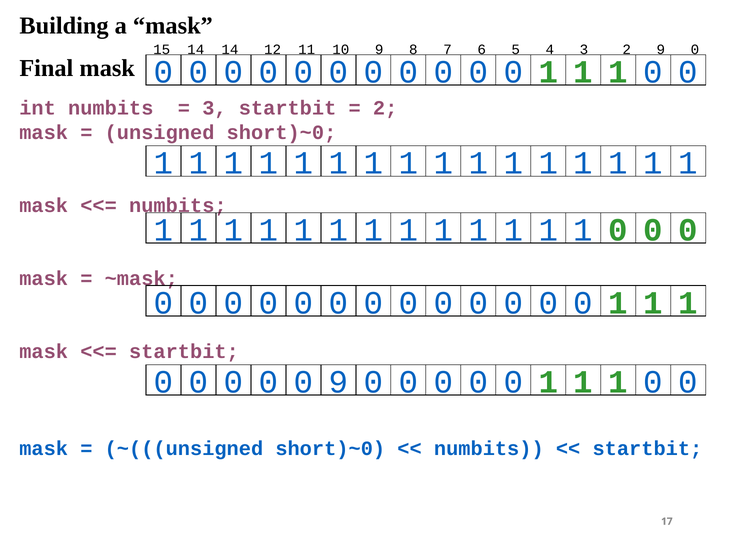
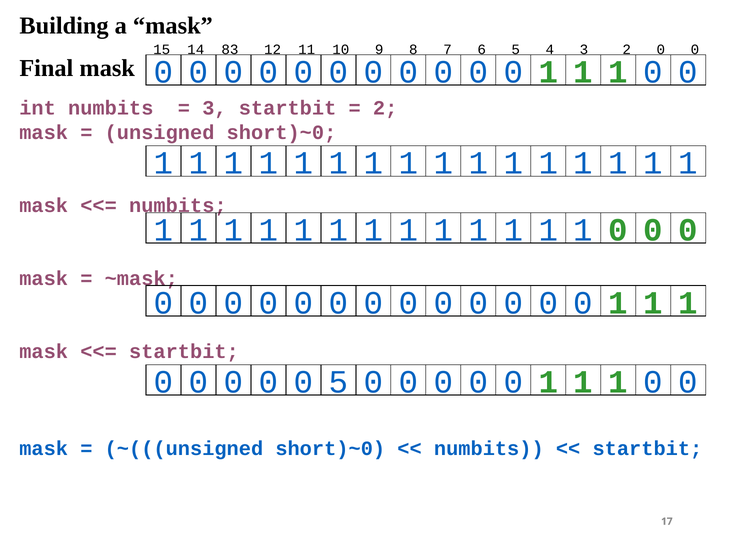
14 14: 14 -> 83 (230, 50)
2 9: 9 -> 0 (661, 50)
0 9: 9 -> 5 (338, 382)
